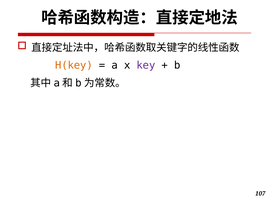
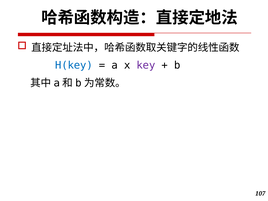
H(key colour: orange -> blue (74, 65)
